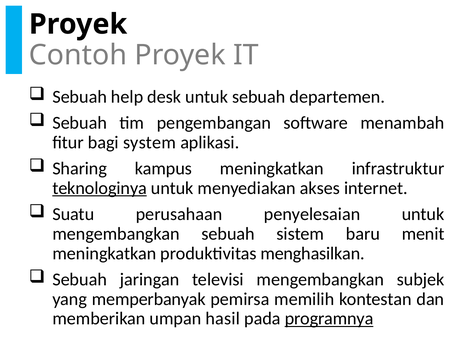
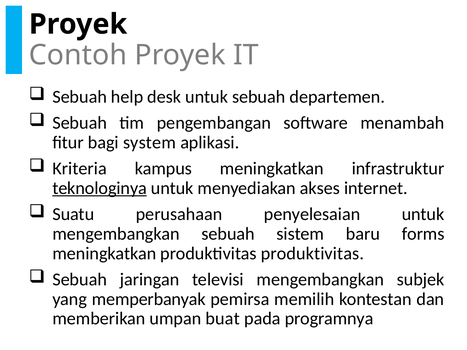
Sharing: Sharing -> Kriteria (80, 169)
menit: menit -> forms (423, 234)
produktivitas menghasilkan: menghasilkan -> produktivitas (312, 254)
hasil: hasil -> buat (223, 319)
programnya underline: present -> none (329, 319)
